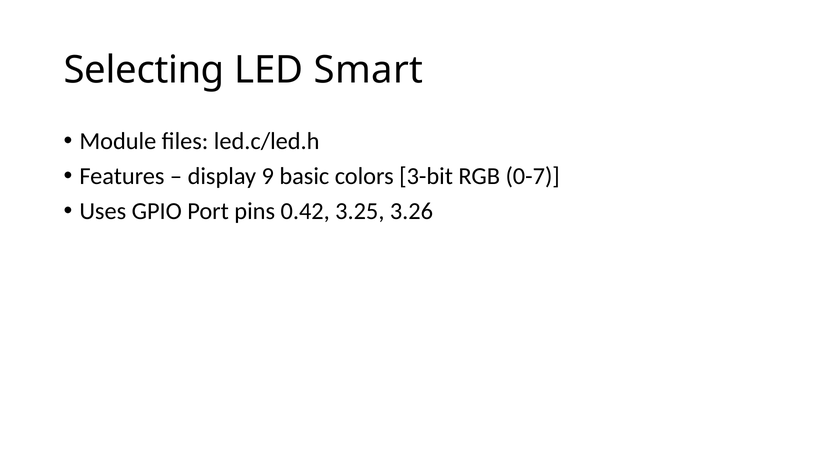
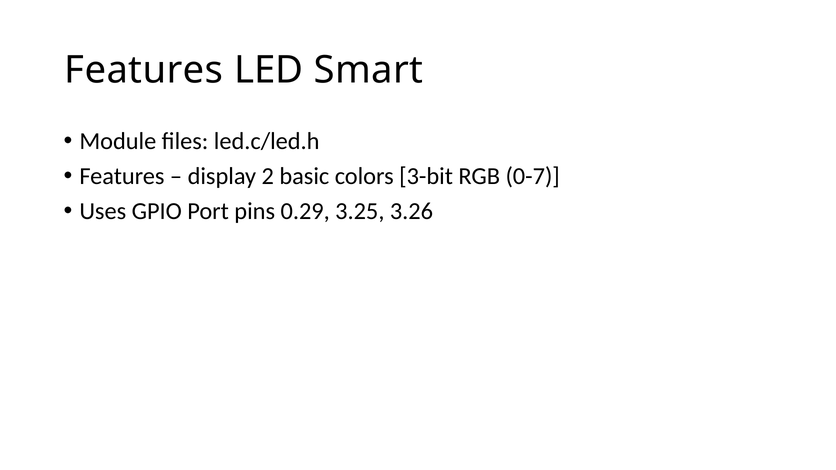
Selecting: Selecting -> Features (144, 70)
9: 9 -> 2 (268, 176)
0.42: 0.42 -> 0.29 (305, 211)
